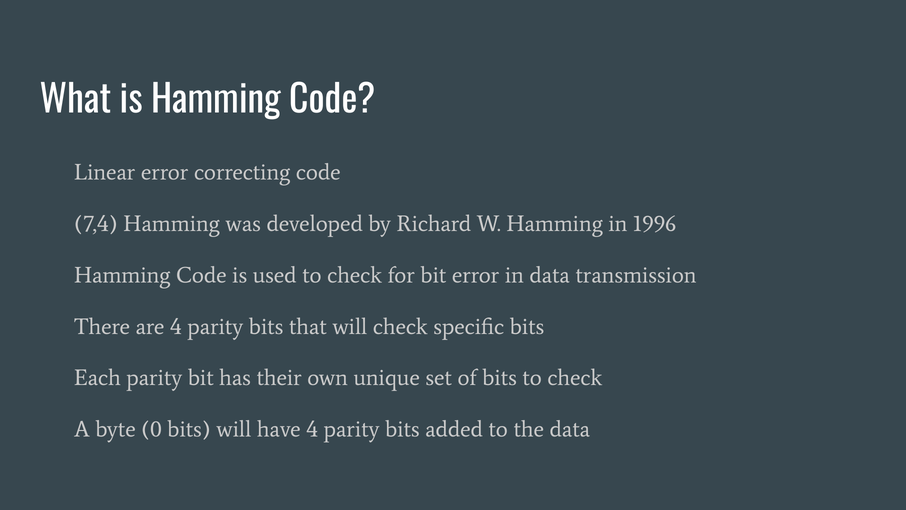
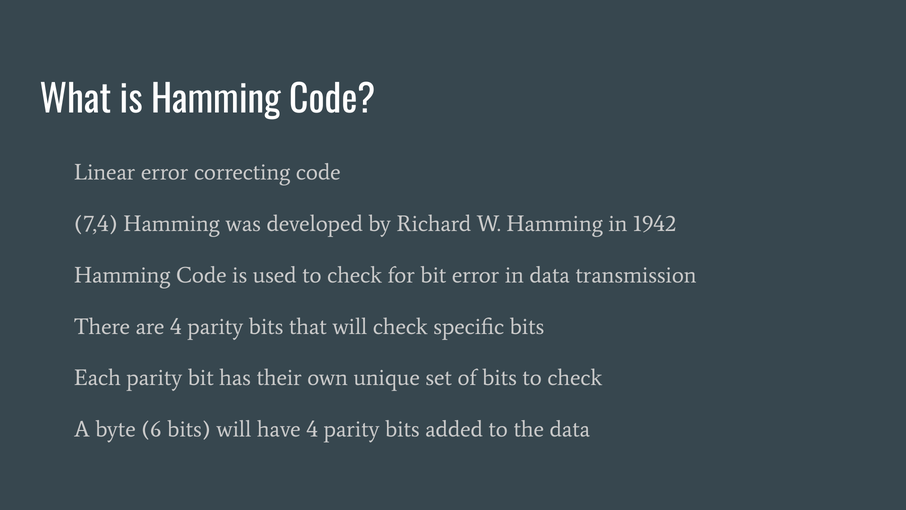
1996: 1996 -> 1942 (655, 224)
0: 0 -> 6 (151, 429)
